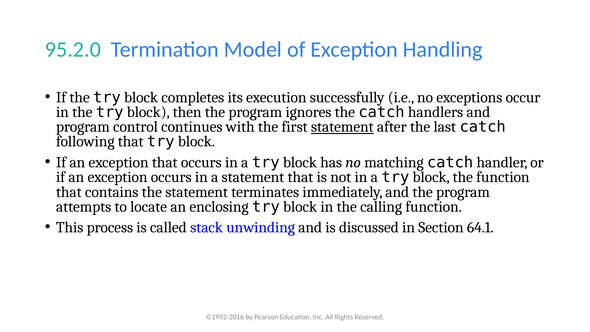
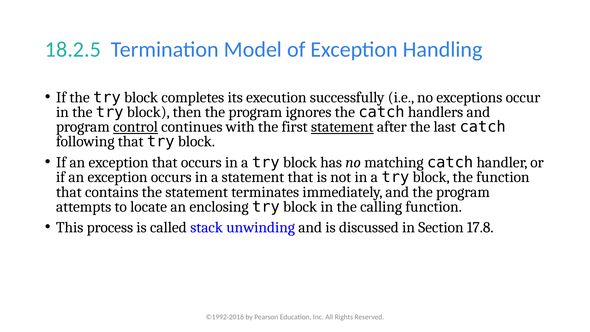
95.2.0: 95.2.0 -> 18.2.5 (73, 50)
control underline: none -> present (136, 127)
64.1: 64.1 -> 17.8 (480, 227)
